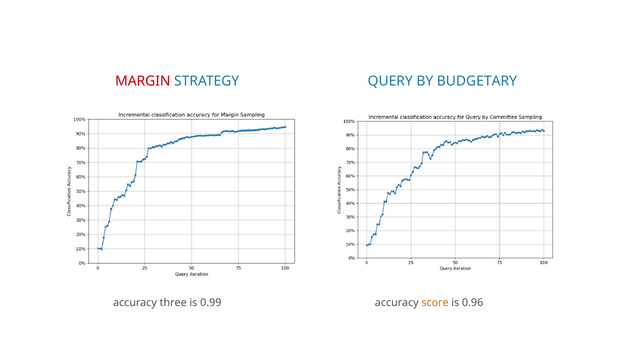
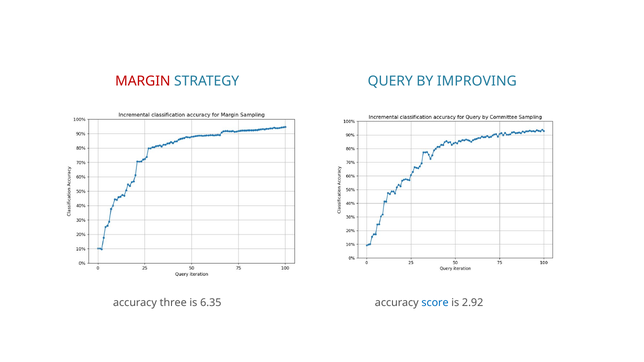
BUDGETARY: BUDGETARY -> IMPROVING (477, 81)
0.99: 0.99 -> 6.35 (211, 303)
score colour: orange -> blue (435, 303)
0.96: 0.96 -> 2.92 (473, 303)
